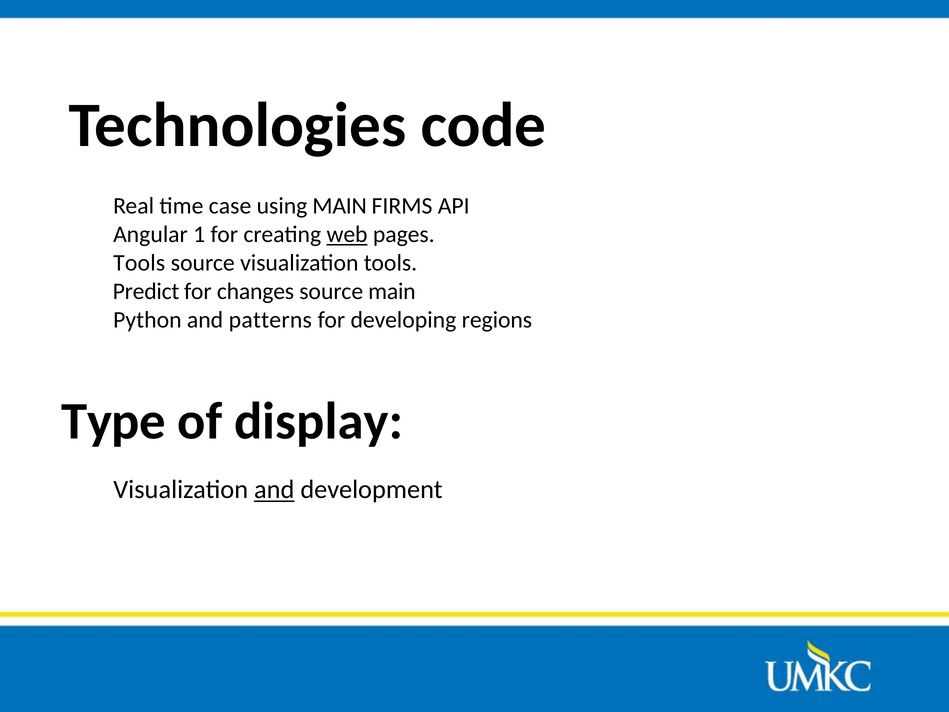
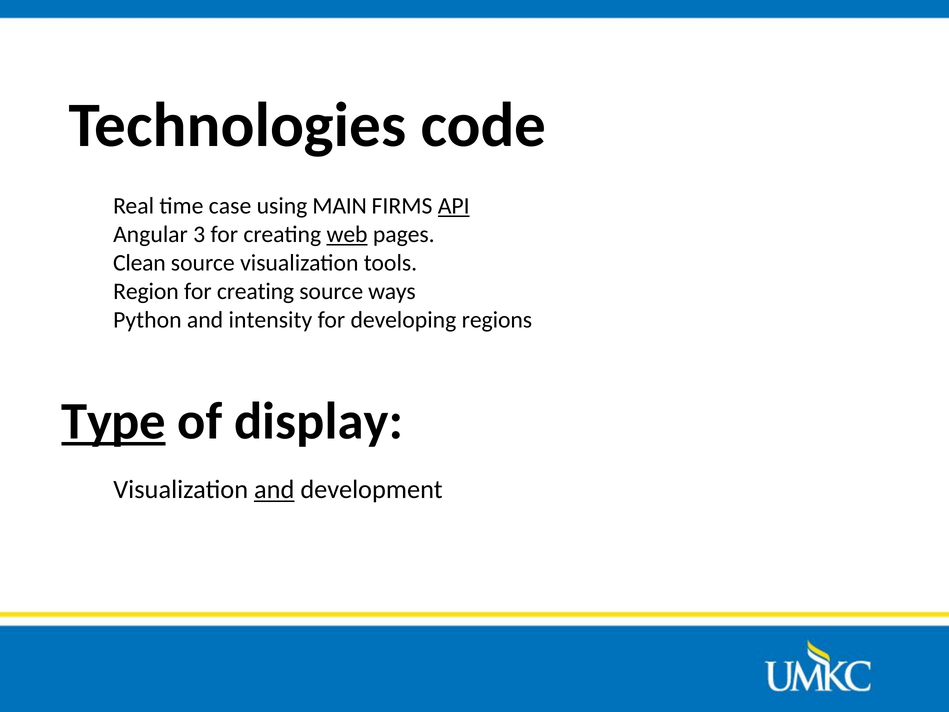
API underline: none -> present (454, 206)
1: 1 -> 3 (199, 234)
Tools: Tools -> Clean (139, 263)
Predict: Predict -> Region (146, 291)
changes: changes -> creating (256, 291)
source main: main -> ways (392, 291)
patterns: patterns -> intensity (270, 320)
Type underline: none -> present (114, 421)
